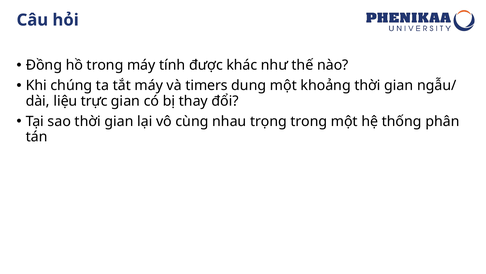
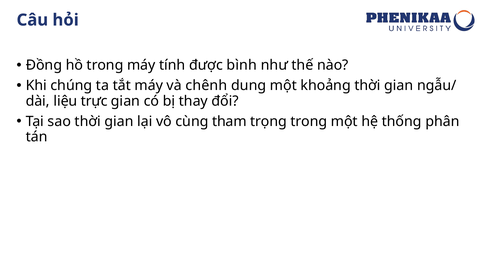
khác: khác -> bình (242, 65)
timers: timers -> chênh (206, 85)
nhau: nhau -> tham (229, 121)
